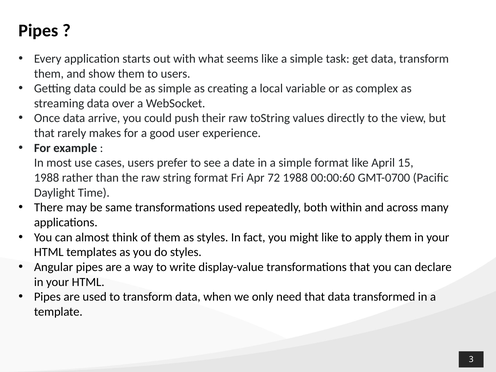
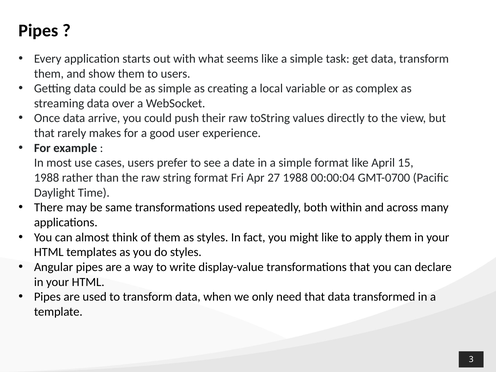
72: 72 -> 27 (274, 178)
00:00:60: 00:00:60 -> 00:00:04 (333, 178)
